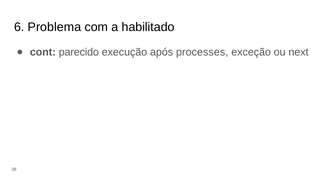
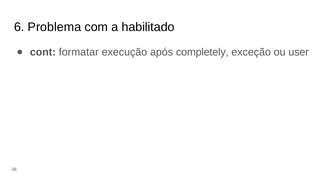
parecido: parecido -> formatar (79, 52)
processes: processes -> completely (202, 52)
next: next -> user (299, 52)
